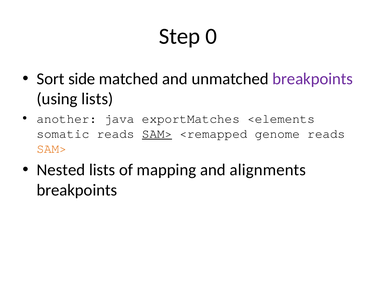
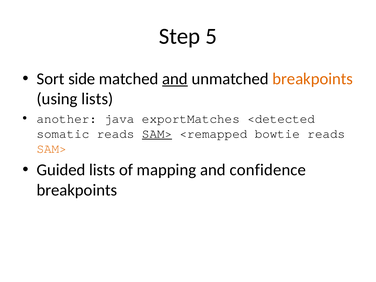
0: 0 -> 5 (211, 36)
and underline: none -> present (175, 79)
breakpoints colour: purple -> orange (313, 79)
<elements: <elements -> <detected (281, 119)
genome: genome -> bowtie (277, 134)
Nested: Nested -> Guided (61, 170)
alignments: alignments -> confidence (268, 170)
